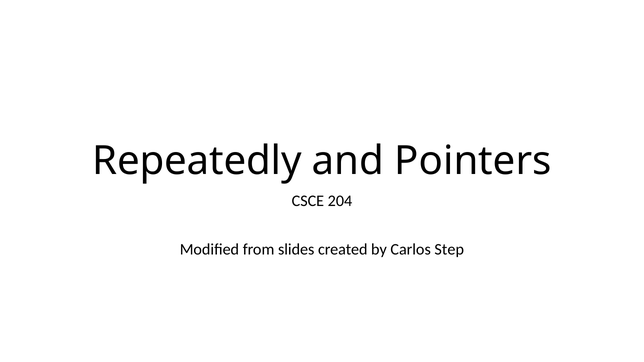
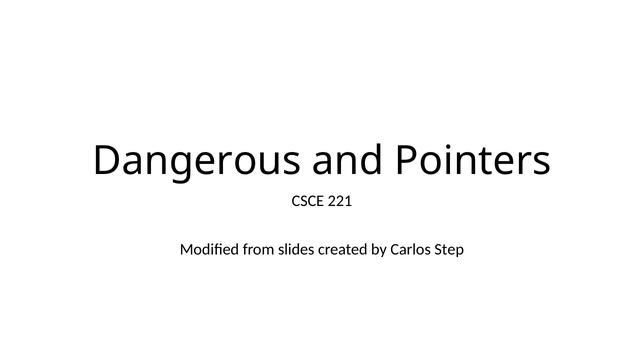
Repeatedly: Repeatedly -> Dangerous (197, 161)
204: 204 -> 221 (340, 201)
